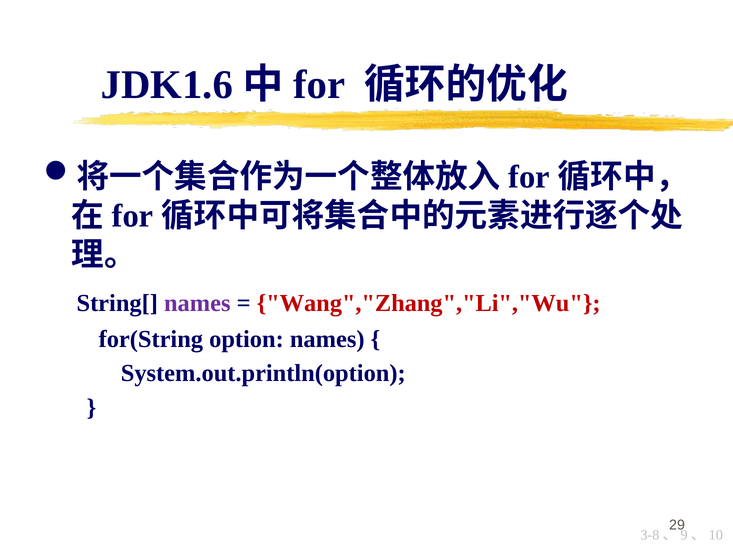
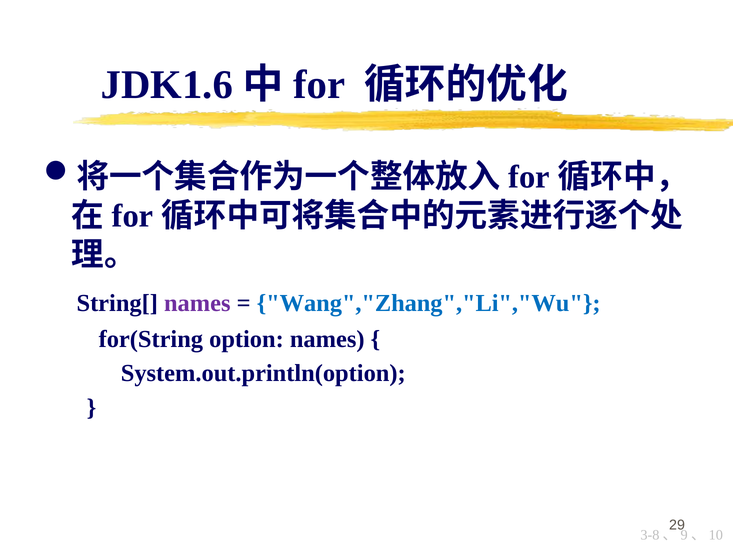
Wang","Zhang","Li","Wu colour: red -> blue (429, 303)
